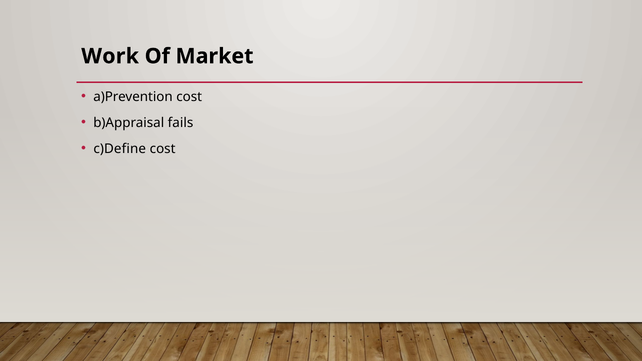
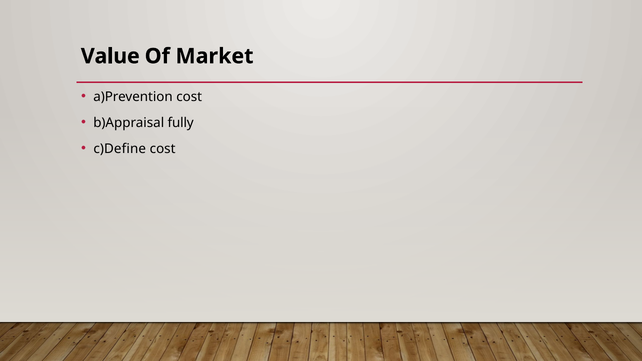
Work: Work -> Value (110, 56)
fails: fails -> fully (181, 123)
